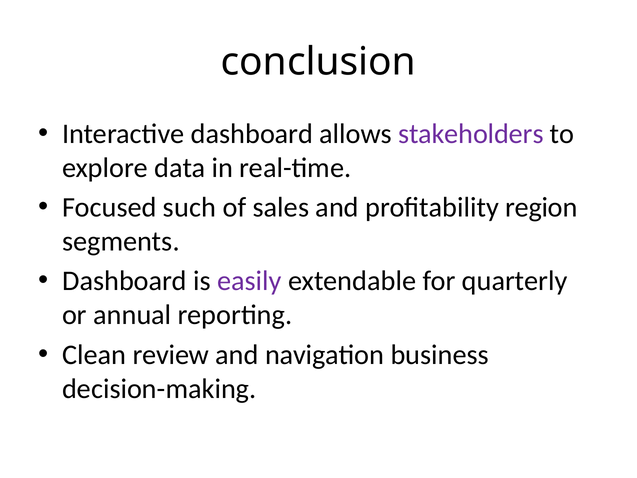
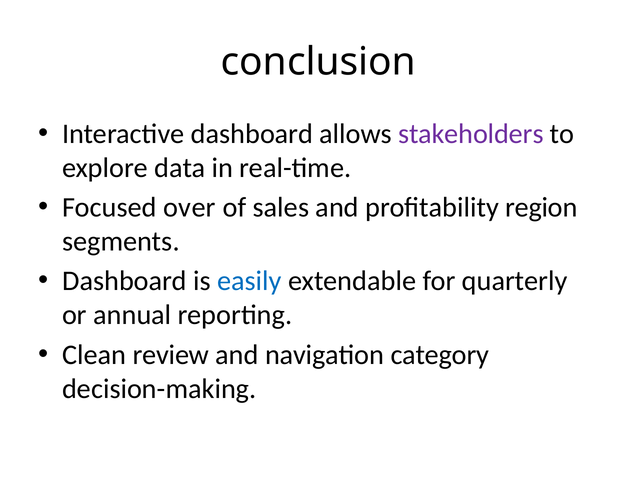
such: such -> over (190, 207)
easily colour: purple -> blue (249, 281)
business: business -> category (440, 355)
